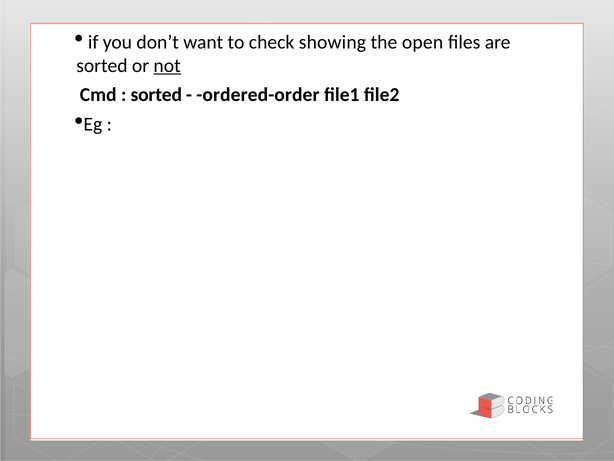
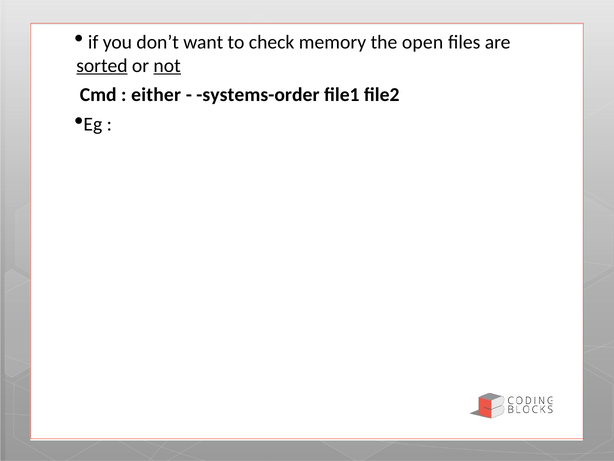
showing: showing -> memory (332, 42)
sorted underline: none -> present (102, 66)
sorted: sorted -> either (156, 95)
ordered-order: ordered-order -> systems-order (258, 95)
